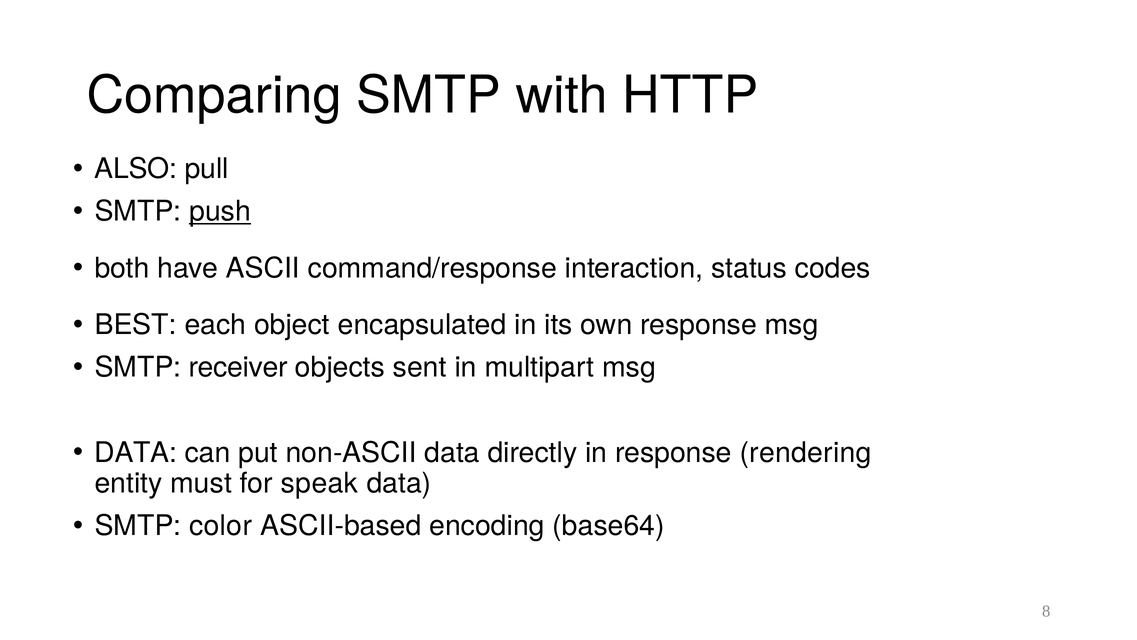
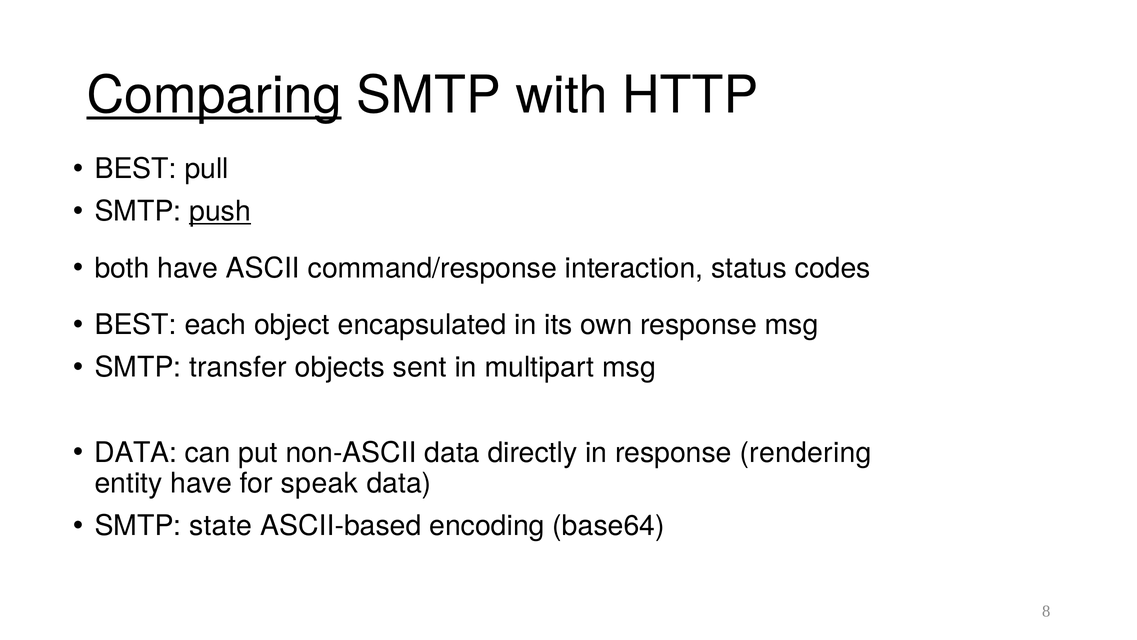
Comparing underline: none -> present (214, 96)
ALSO: ALSO -> BEST (136, 169)
receiver: receiver -> transfer (238, 367)
entity must: must -> have (201, 483)
color: color -> state (221, 526)
